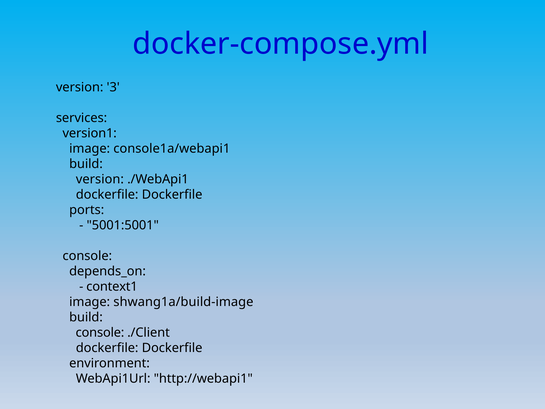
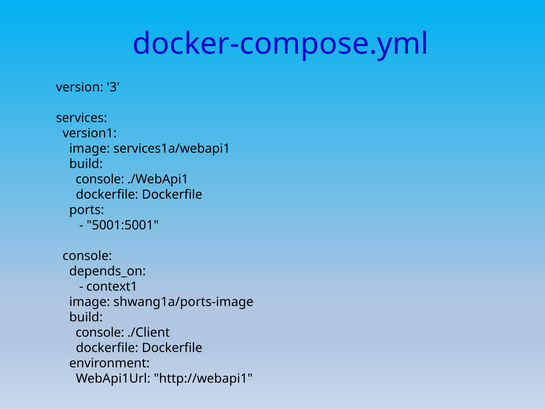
console1a/webapi1: console1a/webapi1 -> services1a/webapi1 (172, 148)
version: version -> console (100, 179)
shwang1a/build-image: shwang1a/build-image -> shwang1a/ports-image (183, 302)
